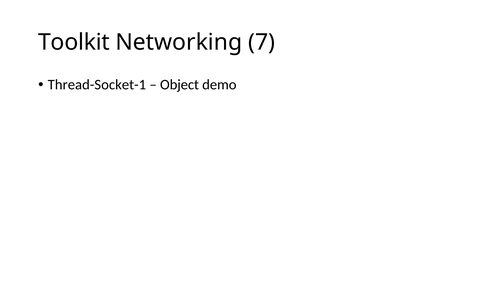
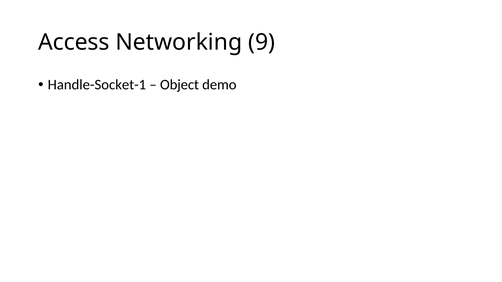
Toolkit: Toolkit -> Access (74, 42)
7: 7 -> 9 (262, 42)
Thread-Socket-1: Thread-Socket-1 -> Handle-Socket-1 (97, 85)
